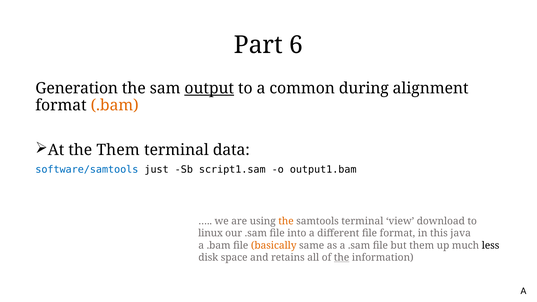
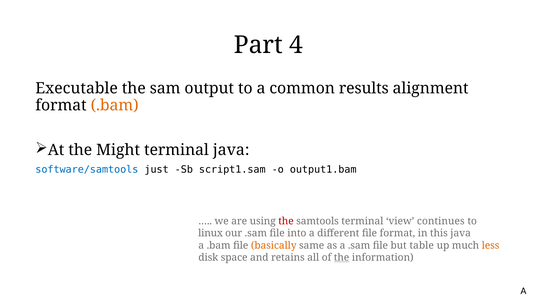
6: 6 -> 4 (296, 45)
Generation: Generation -> Executable (77, 88)
output underline: present -> none (209, 88)
during: during -> results (364, 88)
the Them: Them -> Might (118, 150)
terminal data: data -> java (231, 150)
the colour: orange -> red (286, 221)
download: download -> continues (441, 221)
but them: them -> table (422, 245)
less colour: black -> orange (491, 245)
